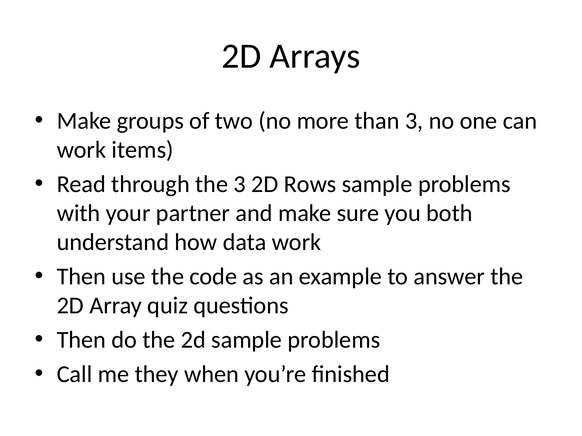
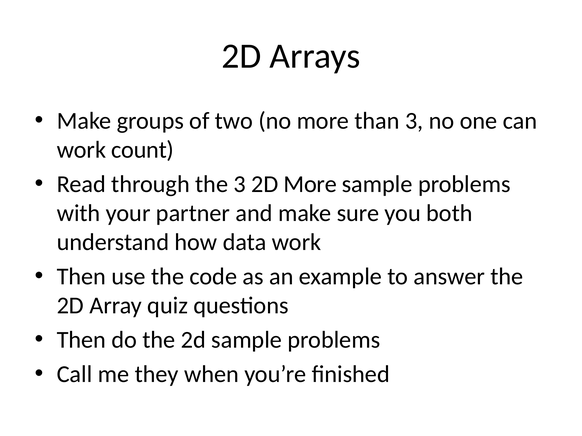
items: items -> count (143, 150)
2D Rows: Rows -> More (310, 184)
